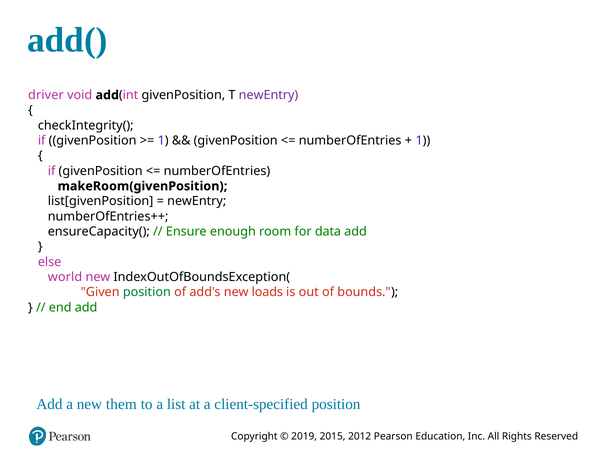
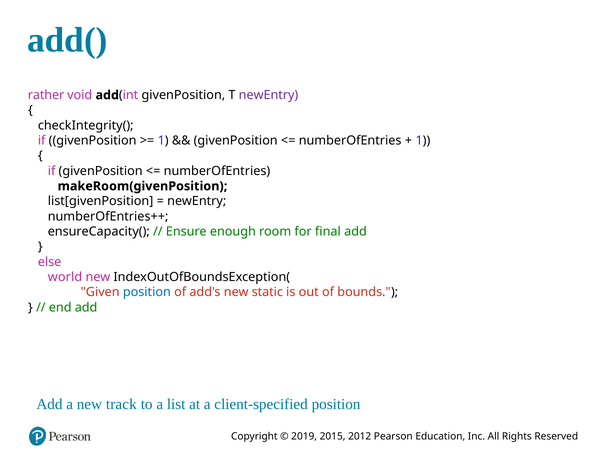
driver: driver -> rather (46, 95)
data: data -> final (328, 232)
position colour: green -> blue (147, 292)
loads: loads -> static (267, 292)
them: them -> track (121, 404)
